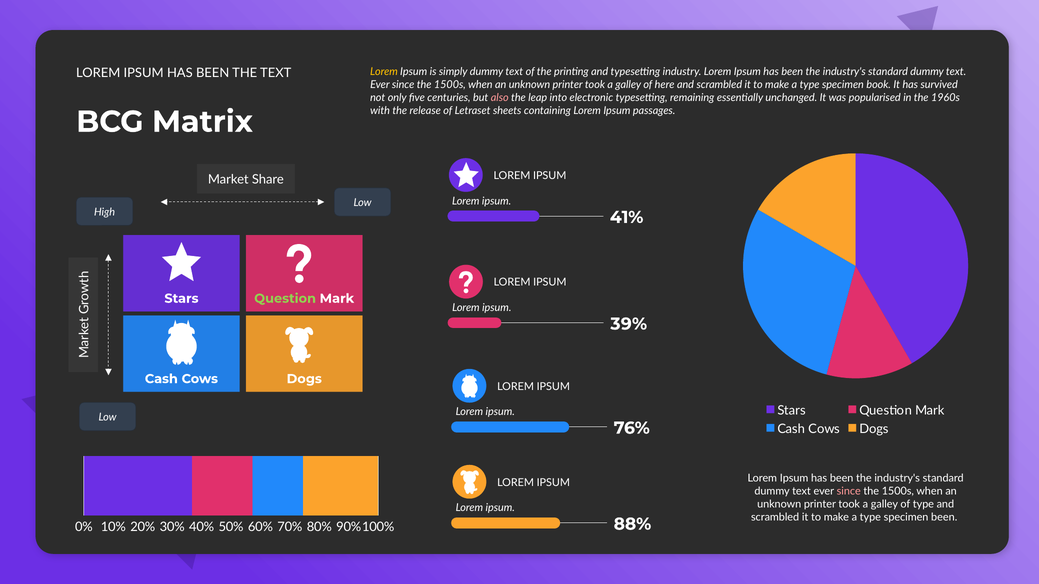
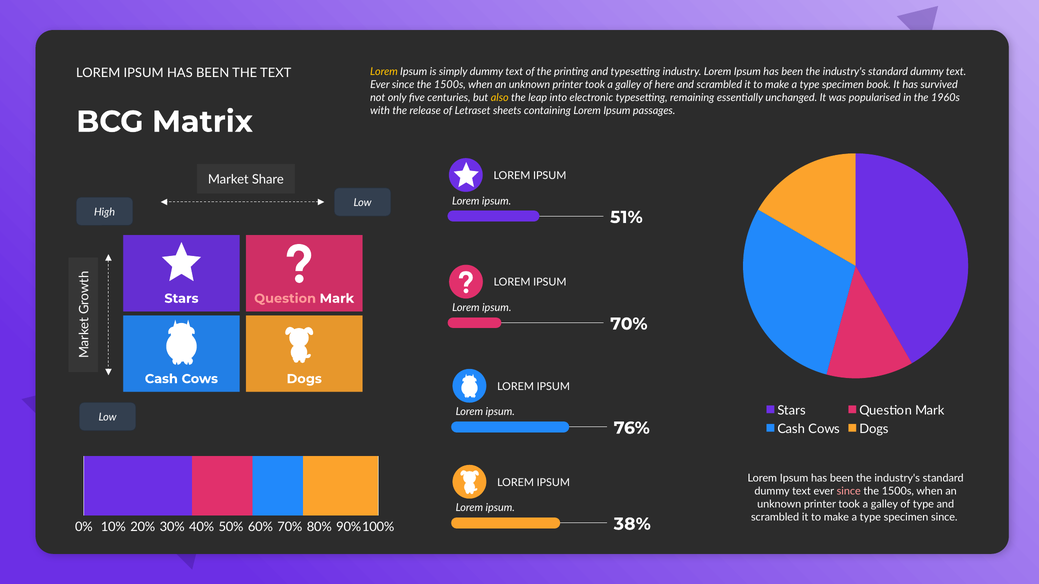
also colour: pink -> yellow (500, 98)
41%: 41% -> 51% (626, 217)
Question colour: light green -> pink (285, 299)
39%: 39% -> 70% (629, 324)
specimen been: been -> since (944, 518)
88%: 88% -> 38% (632, 524)
